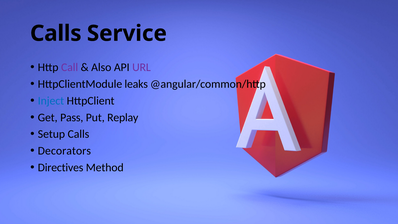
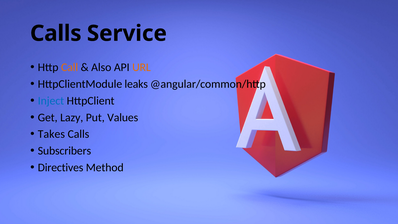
Call colour: purple -> orange (70, 67)
URL colour: purple -> orange (142, 67)
Pass: Pass -> Lazy (72, 117)
Replay: Replay -> Values (123, 117)
Setup: Setup -> Takes (51, 134)
Decorators: Decorators -> Subscribers (64, 151)
